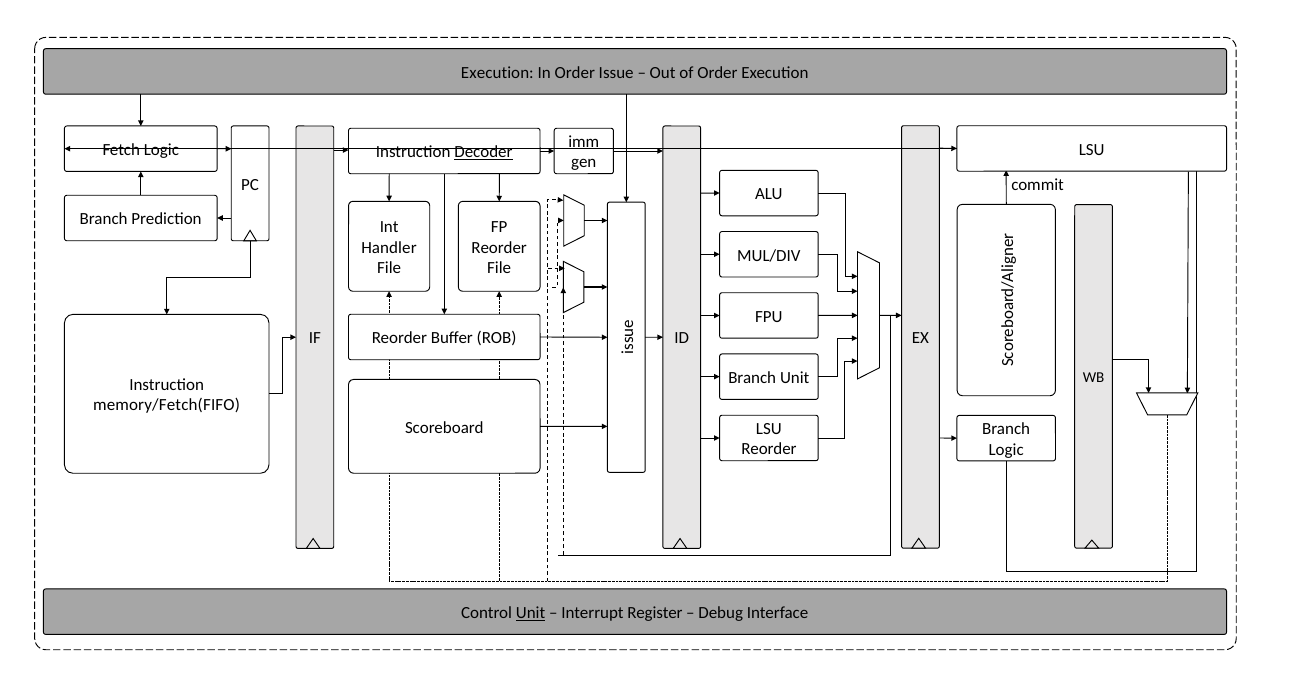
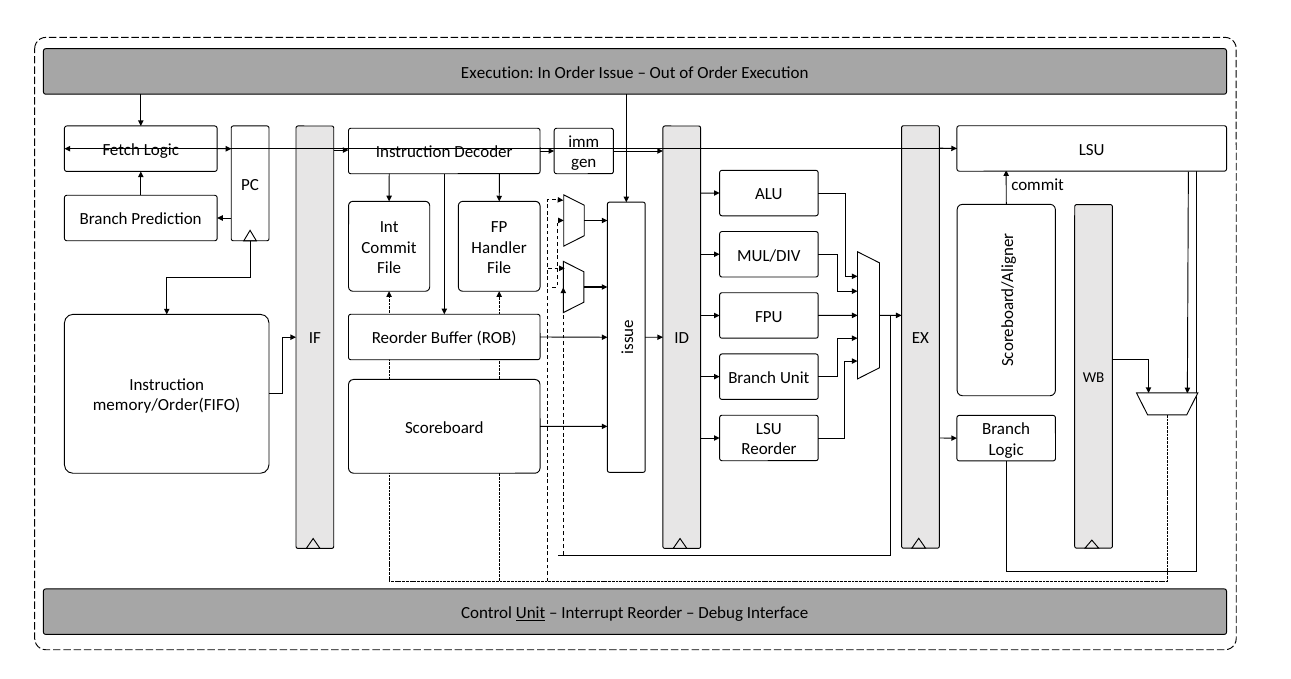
Decoder underline: present -> none (483, 152)
Handler: Handler -> Commit (389, 248)
Reorder: Reorder -> Handler (499, 248)
memory/Fetch(FIFO: memory/Fetch(FIFO -> memory/Order(FIFO (167, 405)
Interrupt Register: Register -> Reorder (655, 613)
